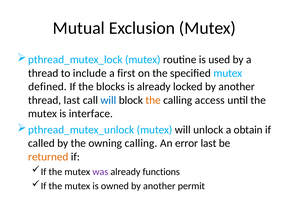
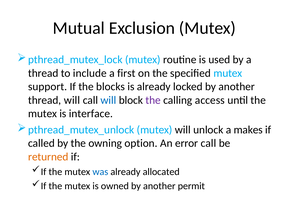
defined: defined -> support (48, 87)
thread last: last -> will (72, 100)
the colour: orange -> purple (153, 100)
obtain: obtain -> makes (248, 130)
owning calling: calling -> option (141, 143)
error last: last -> call (208, 143)
was colour: purple -> blue (100, 171)
functions: functions -> allocated (161, 171)
